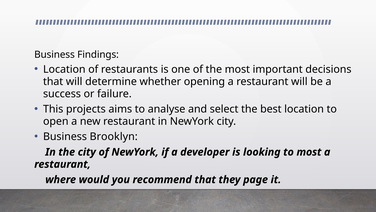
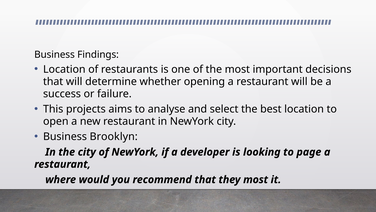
to most: most -> page (309, 152)
they page: page -> most (256, 179)
